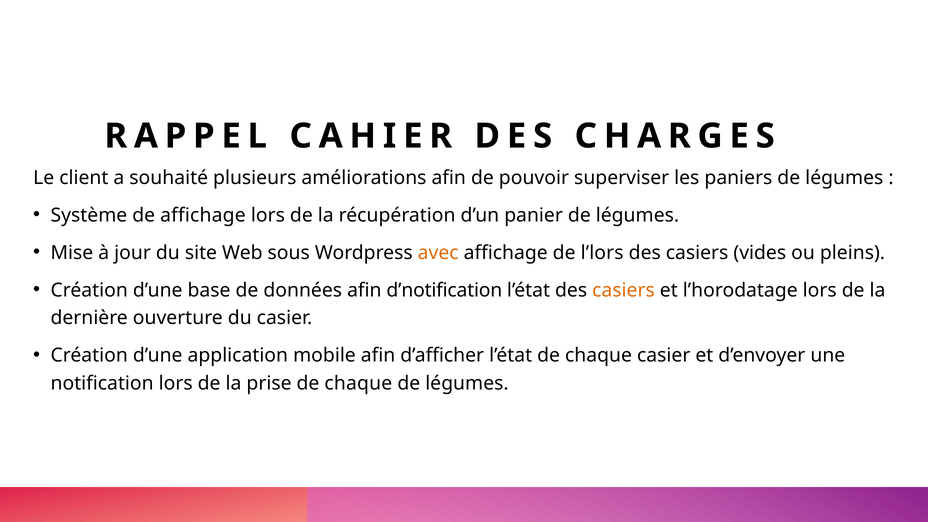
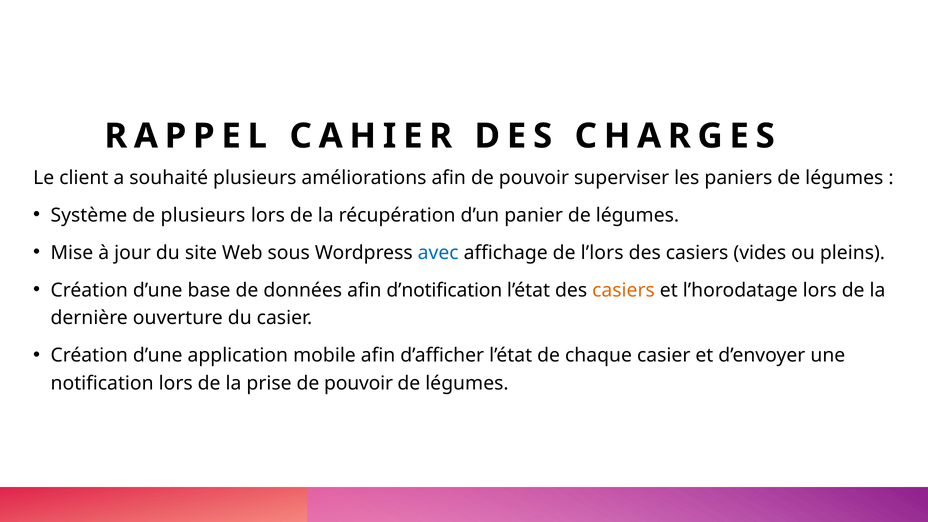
de affichage: affichage -> plusieurs (203, 215)
avec colour: orange -> blue (438, 253)
prise de chaque: chaque -> pouvoir (359, 383)
